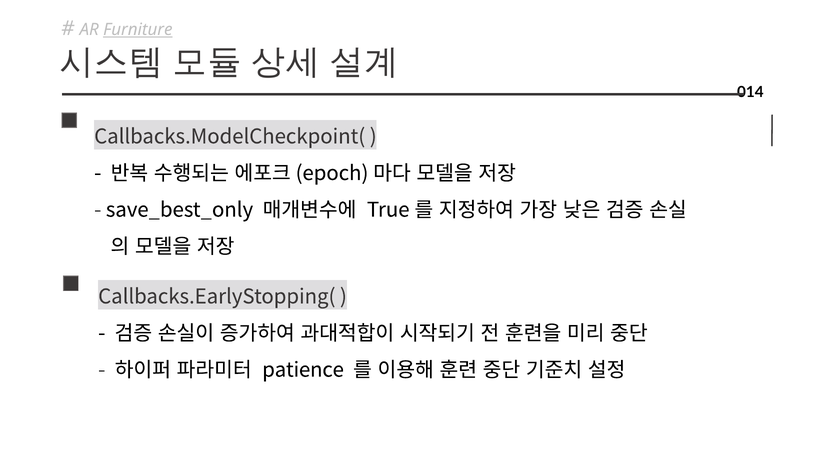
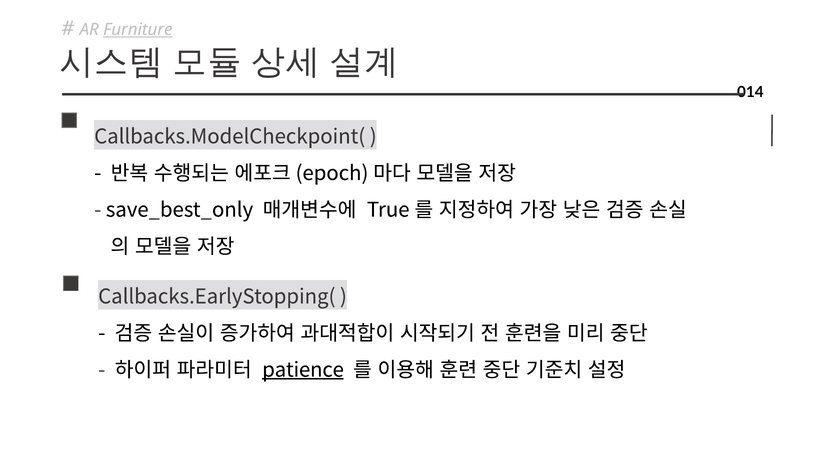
patience underline: none -> present (303, 370)
